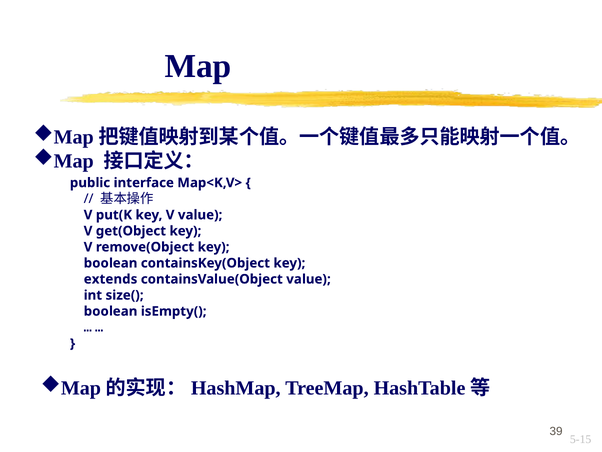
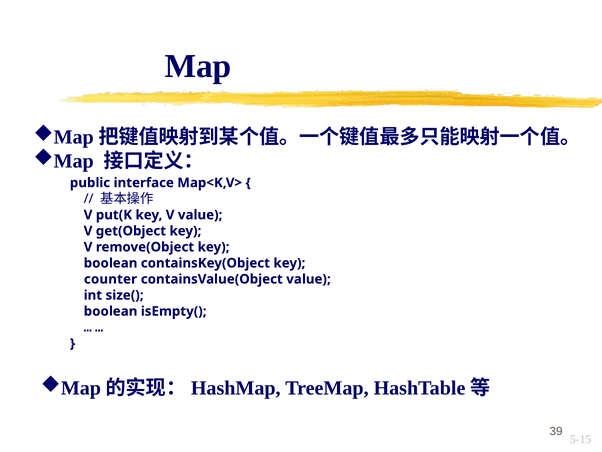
extends: extends -> counter (110, 279)
